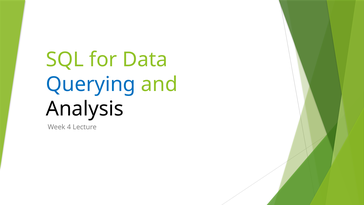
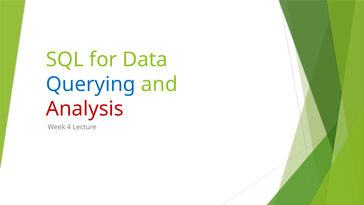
Analysis colour: black -> red (85, 109)
